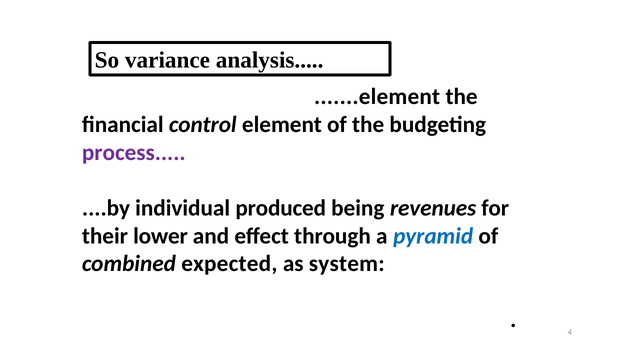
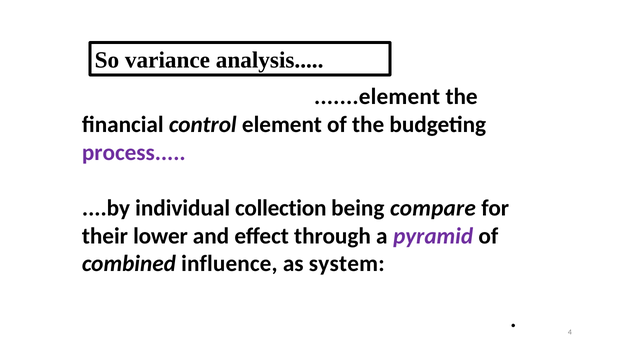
produced: produced -> collection (281, 208)
revenues: revenues -> compare (433, 208)
pyramid colour: blue -> purple (433, 236)
expected: expected -> influence (229, 264)
